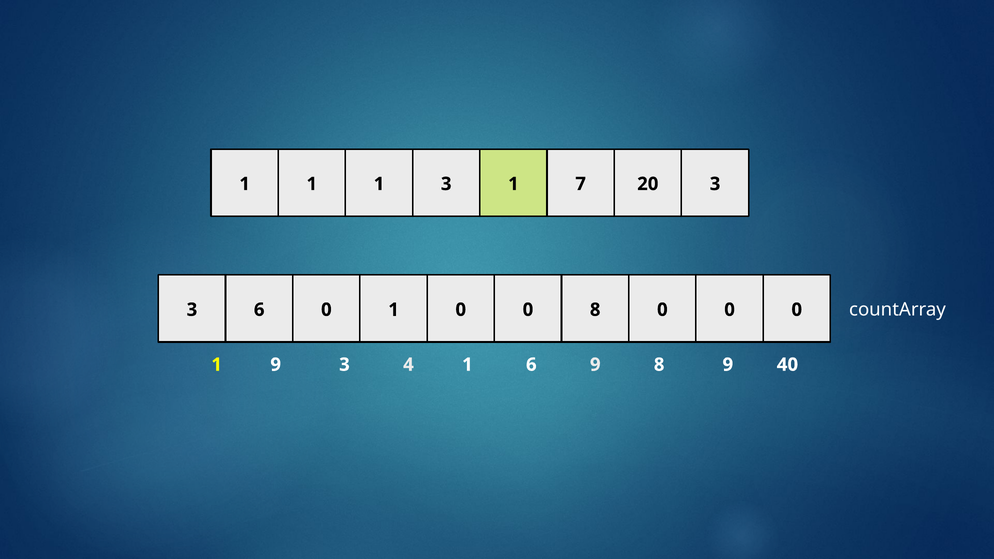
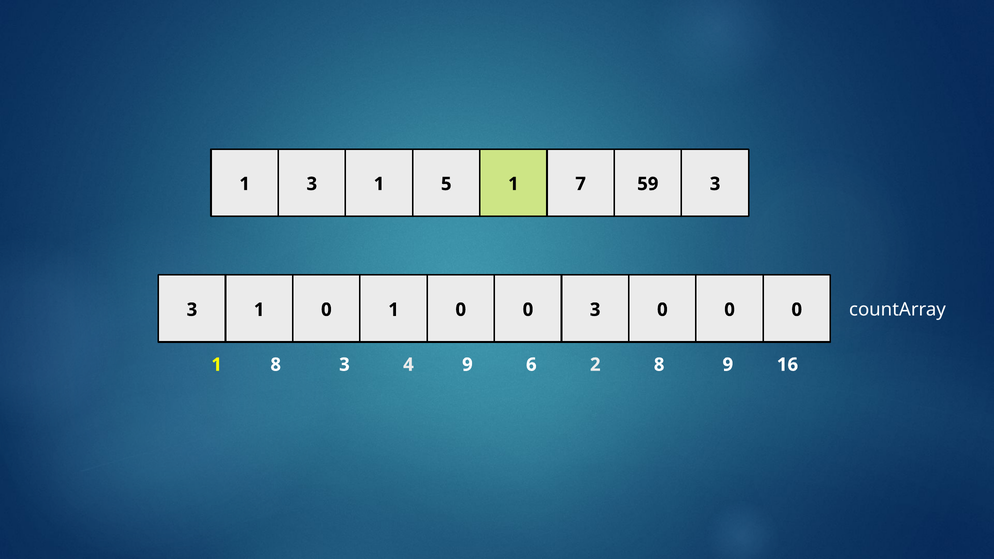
1: 1 -> 3 (312, 184)
1 3: 3 -> 5 (446, 184)
20: 20 -> 59 (648, 184)
6: 6 -> 1 (259, 310)
0 8: 8 -> 3 (595, 310)
1 9: 9 -> 8 (276, 365)
4 1: 1 -> 9 (467, 365)
6 9: 9 -> 2 (595, 365)
40: 40 -> 16 (787, 365)
